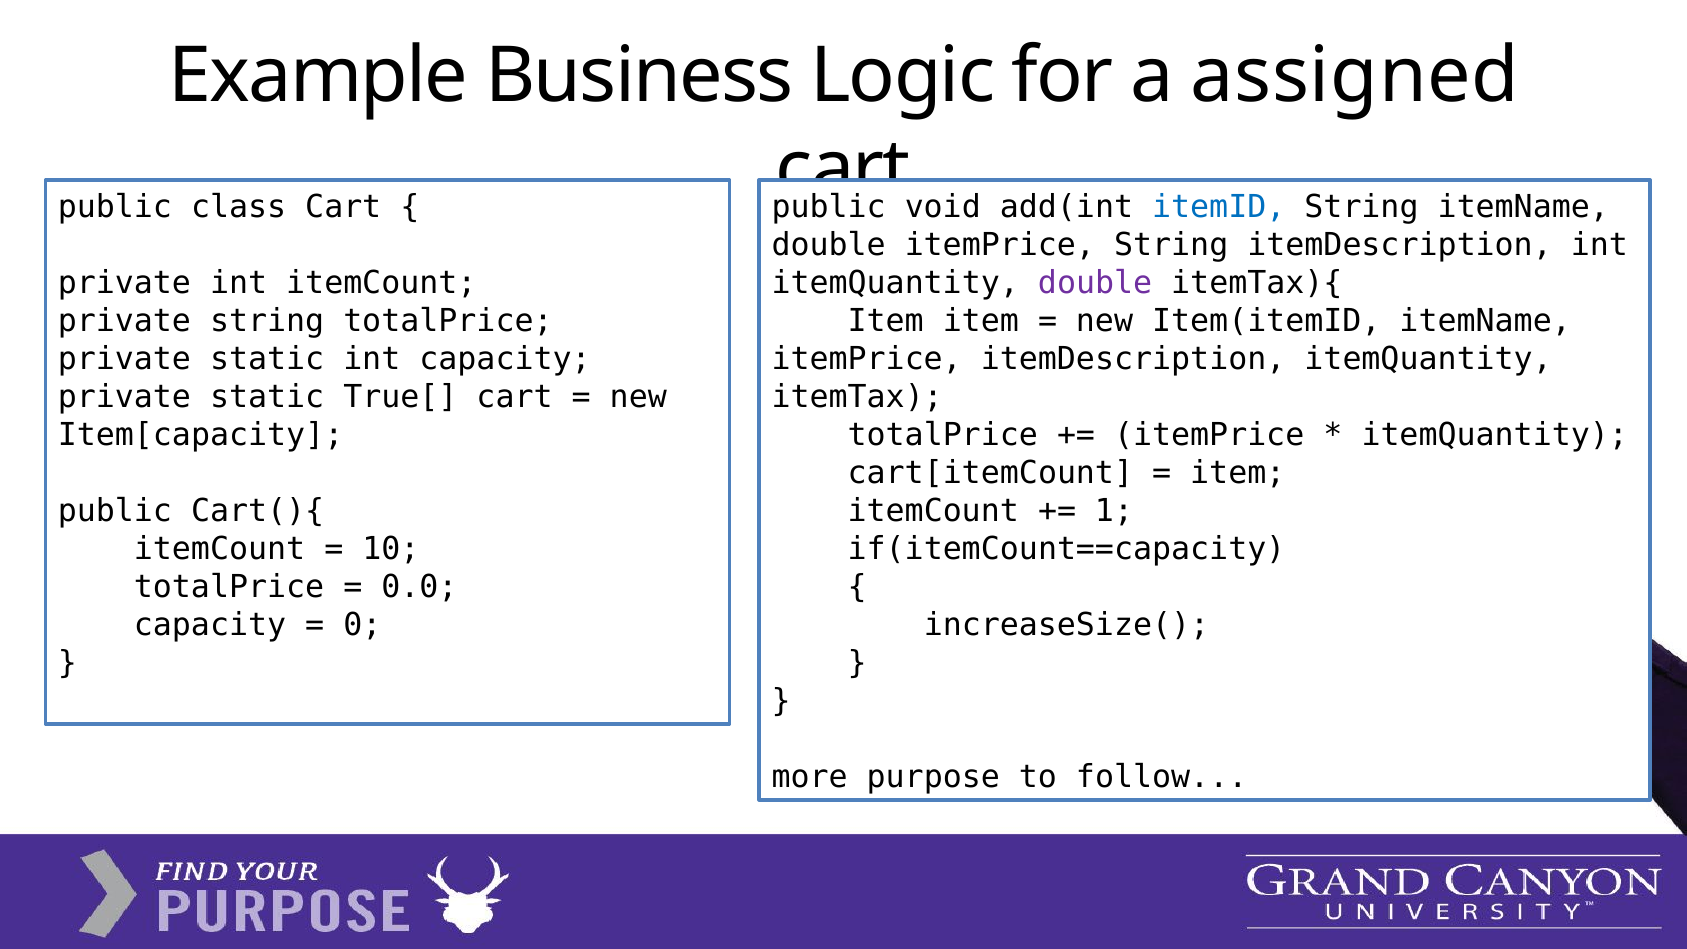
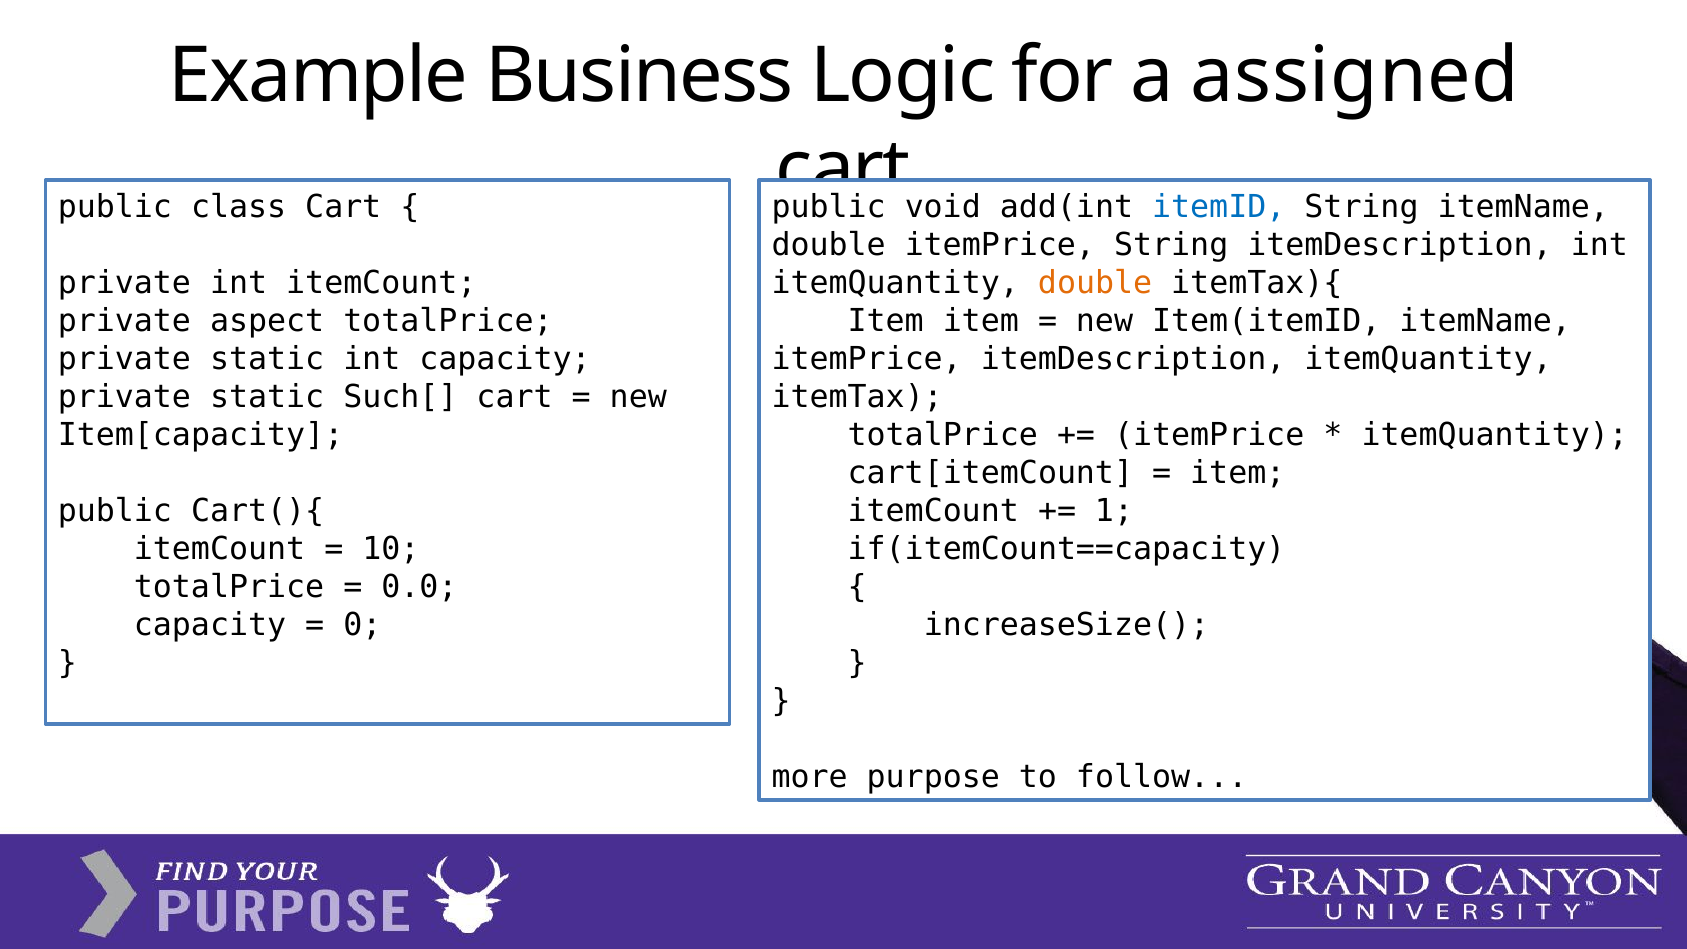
double colour: purple -> orange (1095, 283)
private string: string -> aspect (267, 321)
True[: True[ -> Such[ (400, 397)
